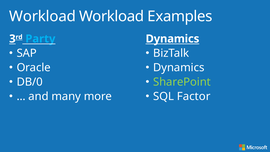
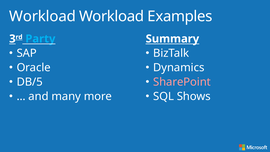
Dynamics: Dynamics -> Summary (172, 39)
DB/0: DB/0 -> DB/5 (30, 82)
SharePoint colour: light green -> pink (182, 82)
Factor: Factor -> Shows (194, 96)
